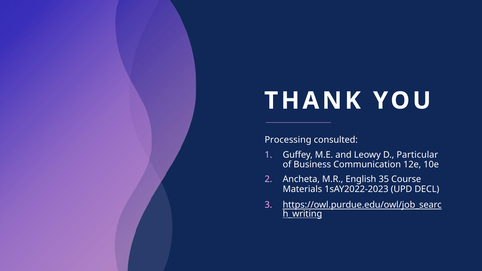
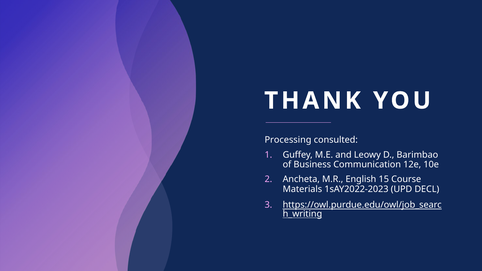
Particular: Particular -> Barimbao (417, 155)
35: 35 -> 15 (384, 179)
